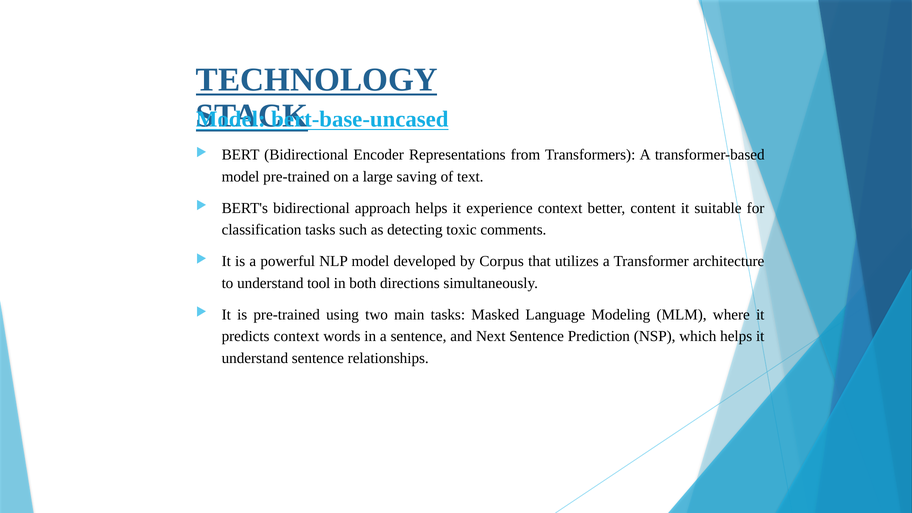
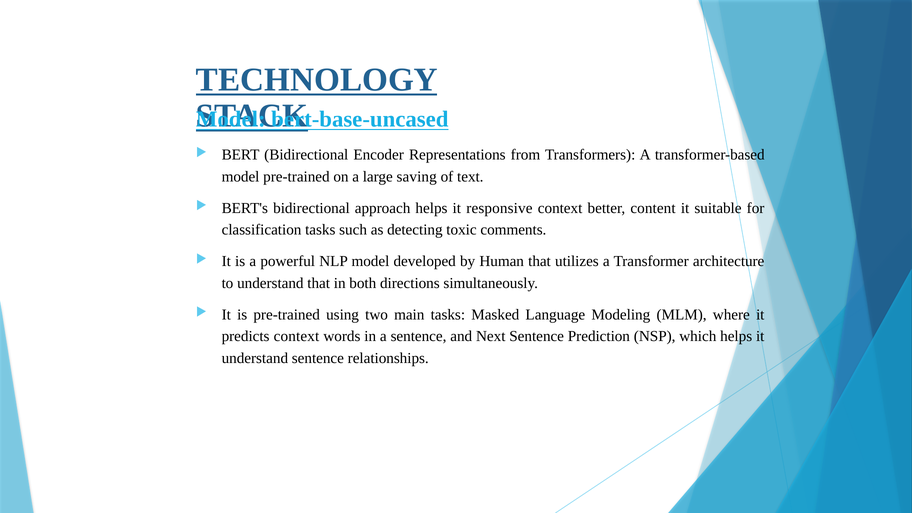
experience: experience -> responsive (499, 208)
Corpus: Corpus -> Human (502, 261)
understand tool: tool -> that (319, 283)
